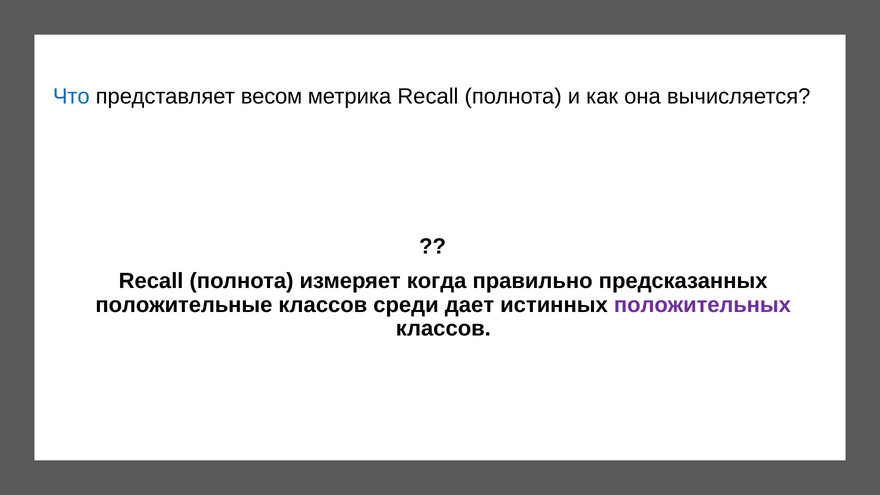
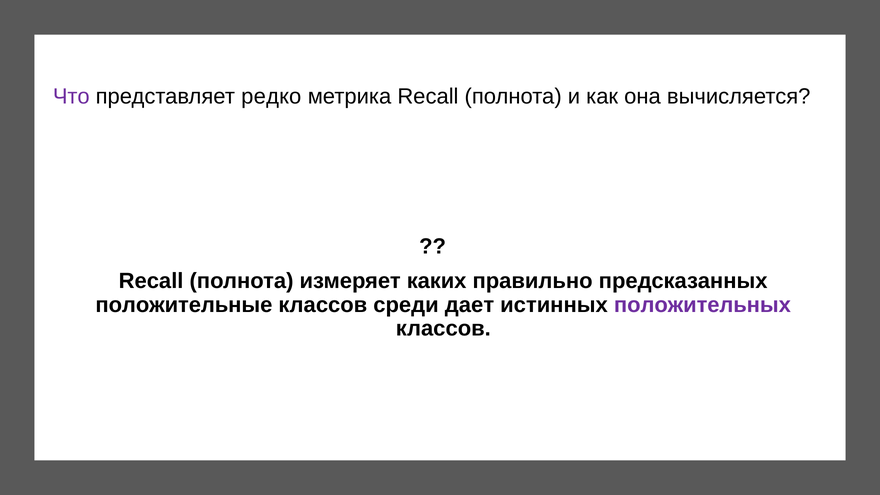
Что colour: blue -> purple (71, 96)
весом: весом -> редко (271, 96)
когда: когда -> каких (437, 281)
